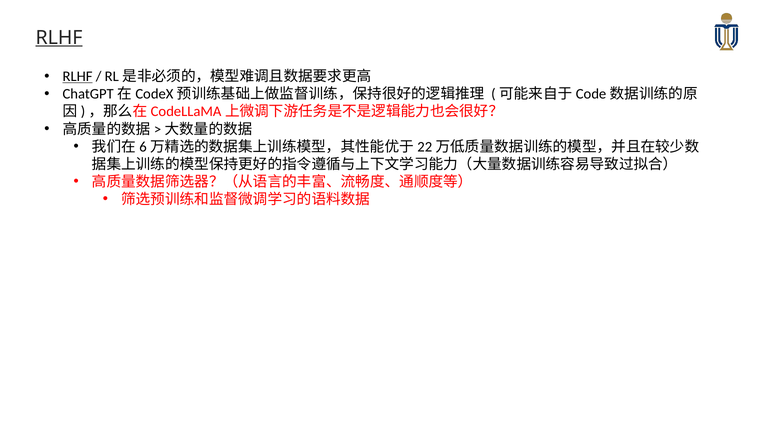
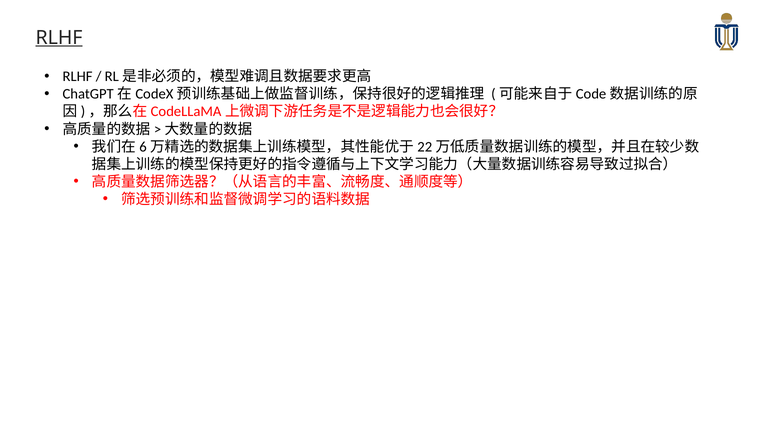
RLHF underline: present -> none (78, 77)
